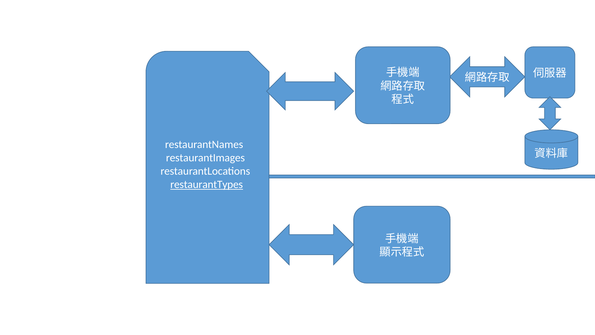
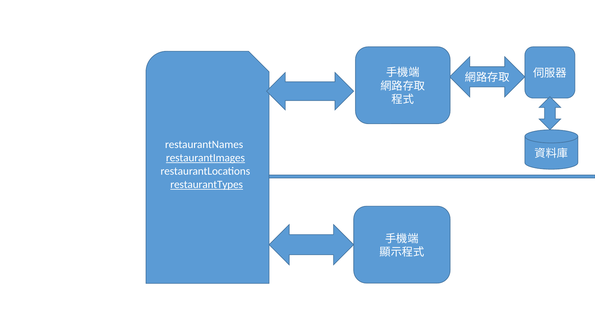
restaurantImages underline: none -> present (205, 158)
